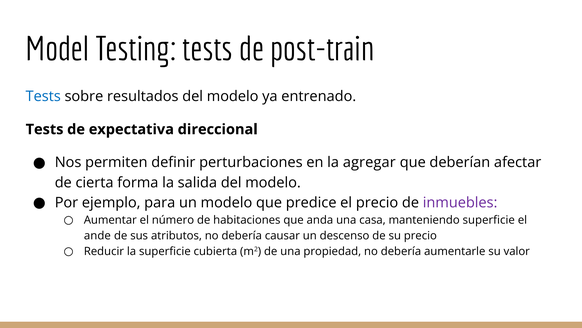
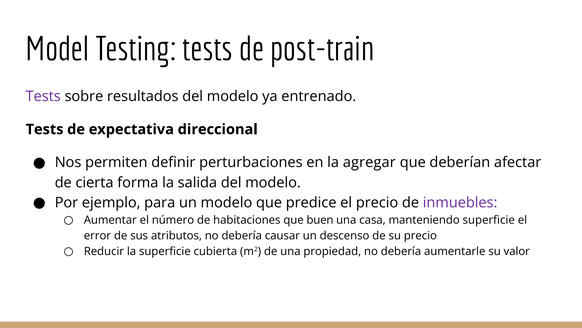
Tests colour: blue -> purple (43, 96)
anda: anda -> buen (320, 220)
ande: ande -> error (97, 235)
